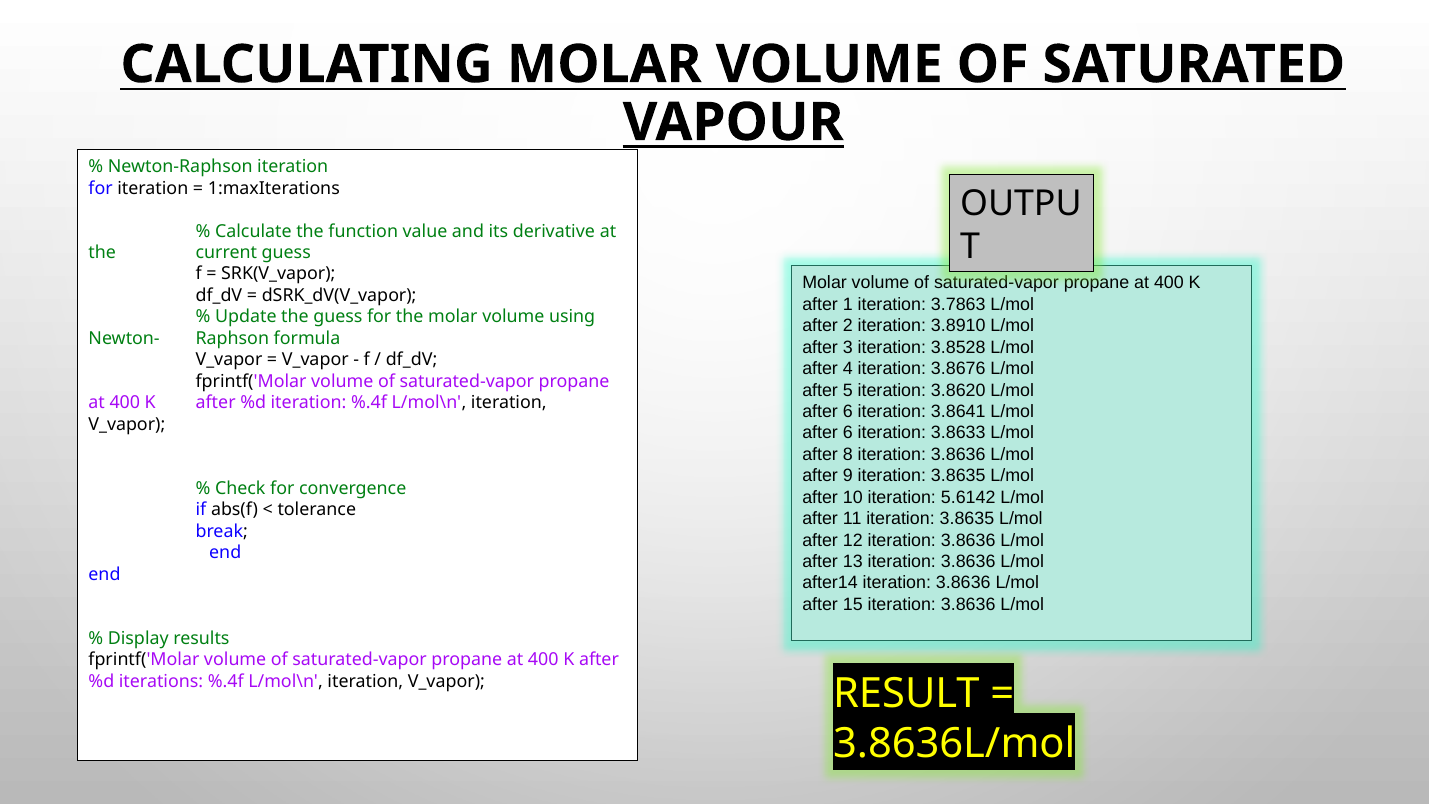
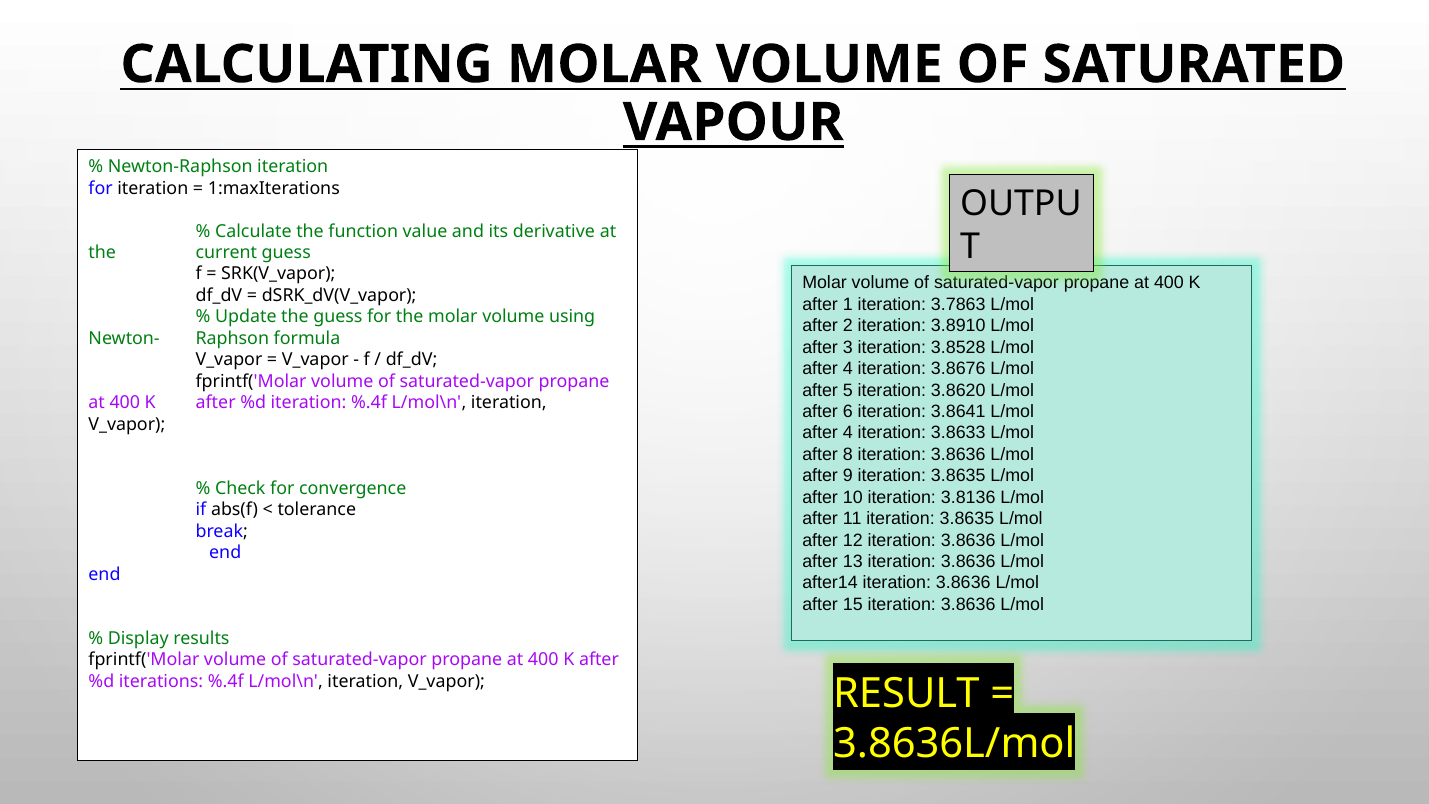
6: 6 -> 4 (848, 433)
5.6142: 5.6142 -> 3.8136 (968, 497)
